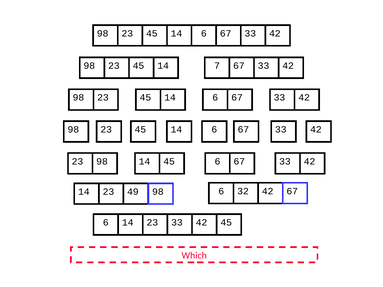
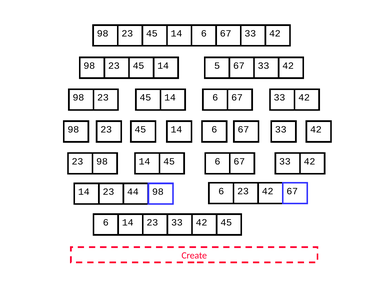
7: 7 -> 5 (217, 66)
49: 49 -> 44 (133, 192)
6 32: 32 -> 23 (243, 191)
Which: Which -> Create (194, 256)
